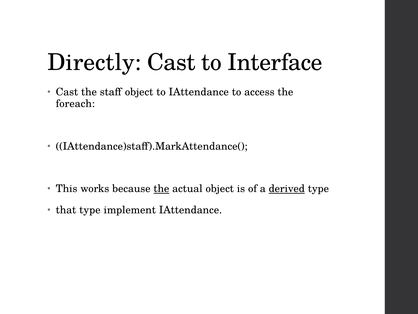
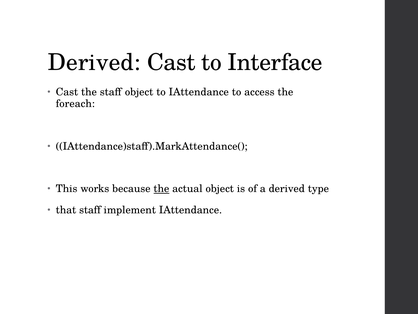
Directly: Directly -> Derived (94, 63)
derived underline: present -> none (287, 189)
that type: type -> staff (90, 210)
